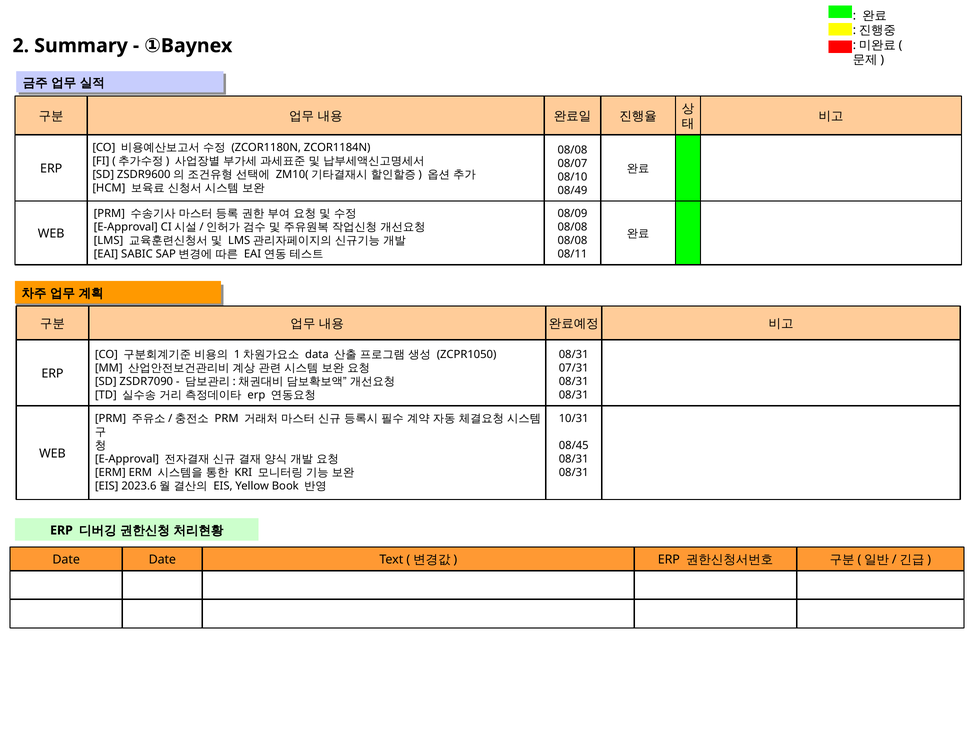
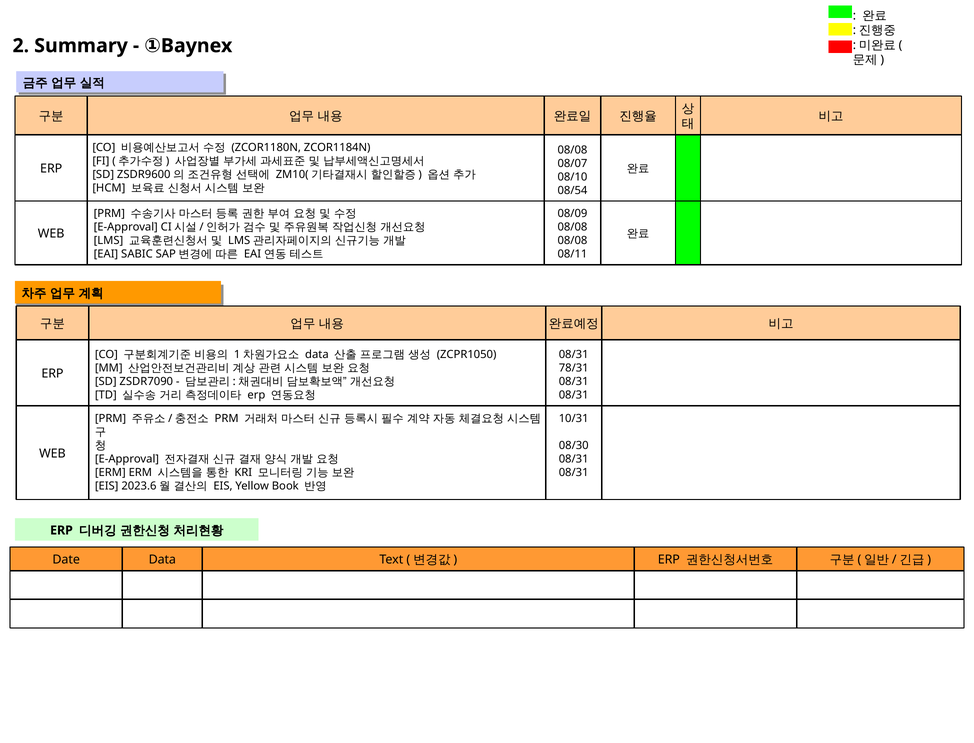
08/49: 08/49 -> 08/54 (572, 190)
07/31: 07/31 -> 78/31 (574, 368)
08/45: 08/45 -> 08/30 (574, 445)
Date: Date -> Data (162, 560)
